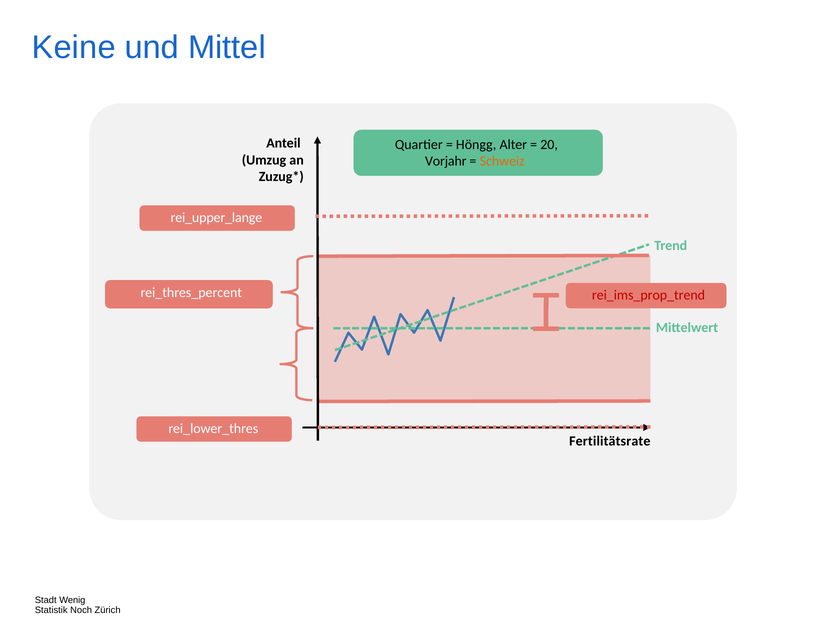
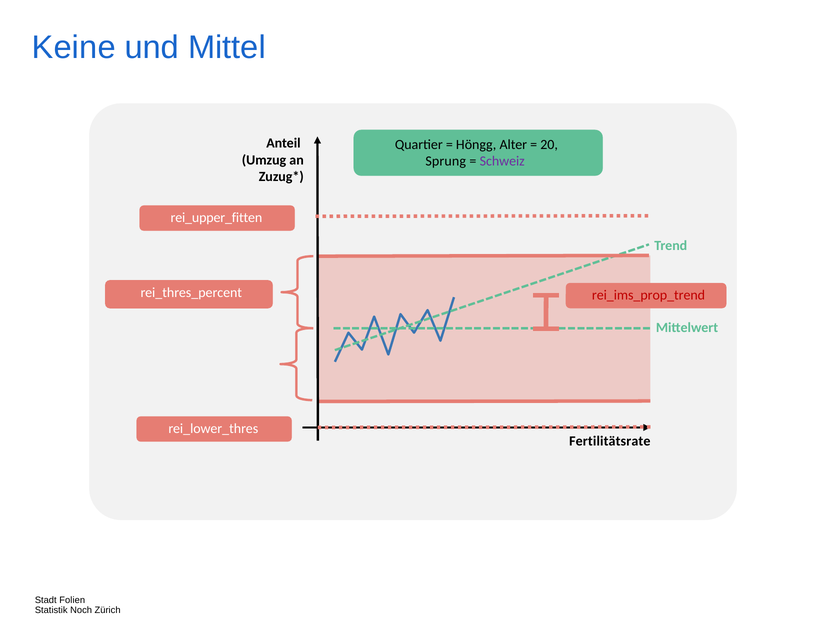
Vorjahr: Vorjahr -> Sprung (446, 161)
Schweiz colour: orange -> purple (502, 161)
rei_upper_lange: rei_upper_lange -> rei_upper_fitten (216, 217)
Wenig: Wenig -> Folien (72, 600)
